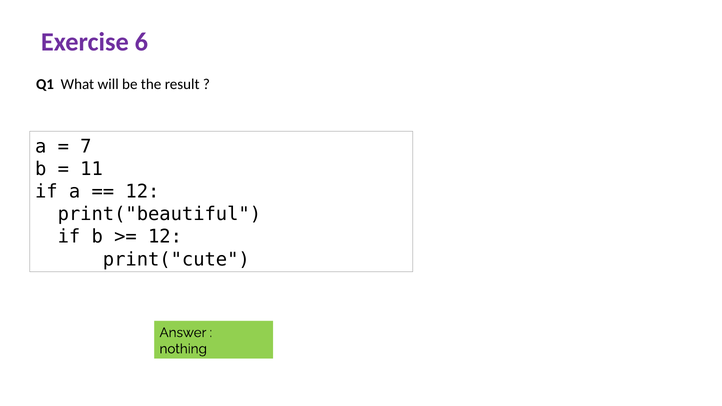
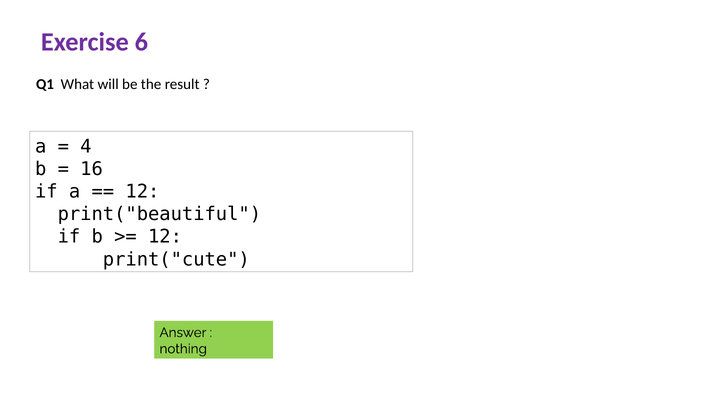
7: 7 -> 4 (86, 147)
11: 11 -> 16 (92, 169)
